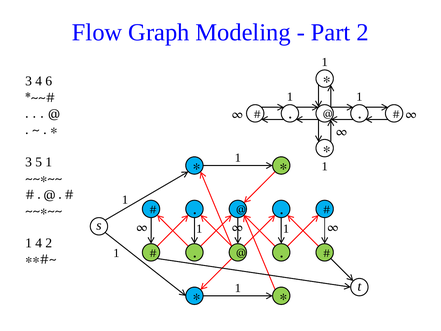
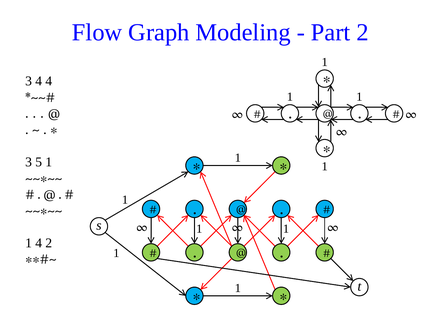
4 6: 6 -> 4 (49, 81)
